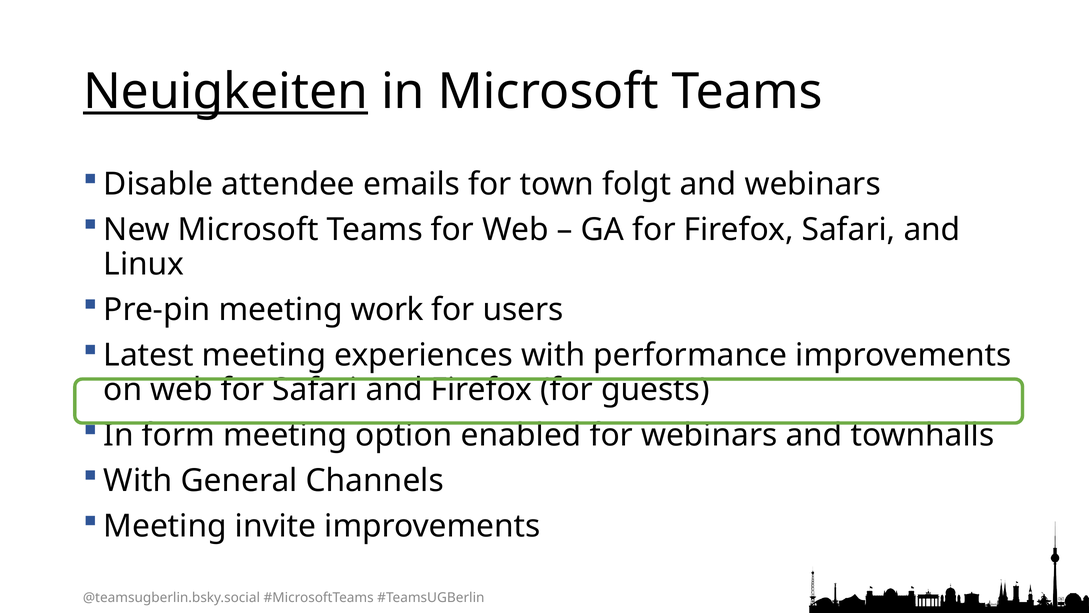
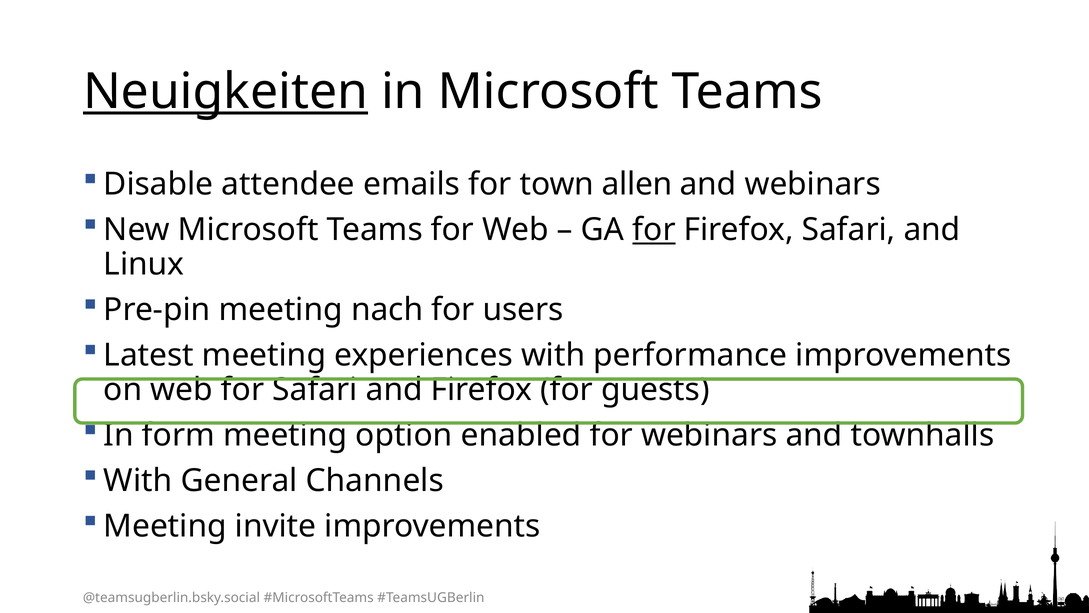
folgt: folgt -> allen (637, 184)
for underline: none -> present (654, 230)
work: work -> nach (387, 309)
